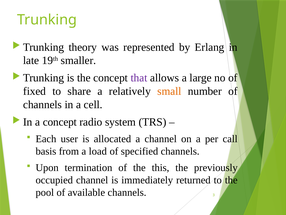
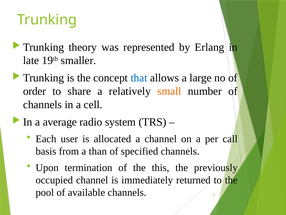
that colour: purple -> blue (139, 78)
fixed: fixed -> order (35, 91)
a concept: concept -> average (60, 122)
load: load -> than (98, 151)
